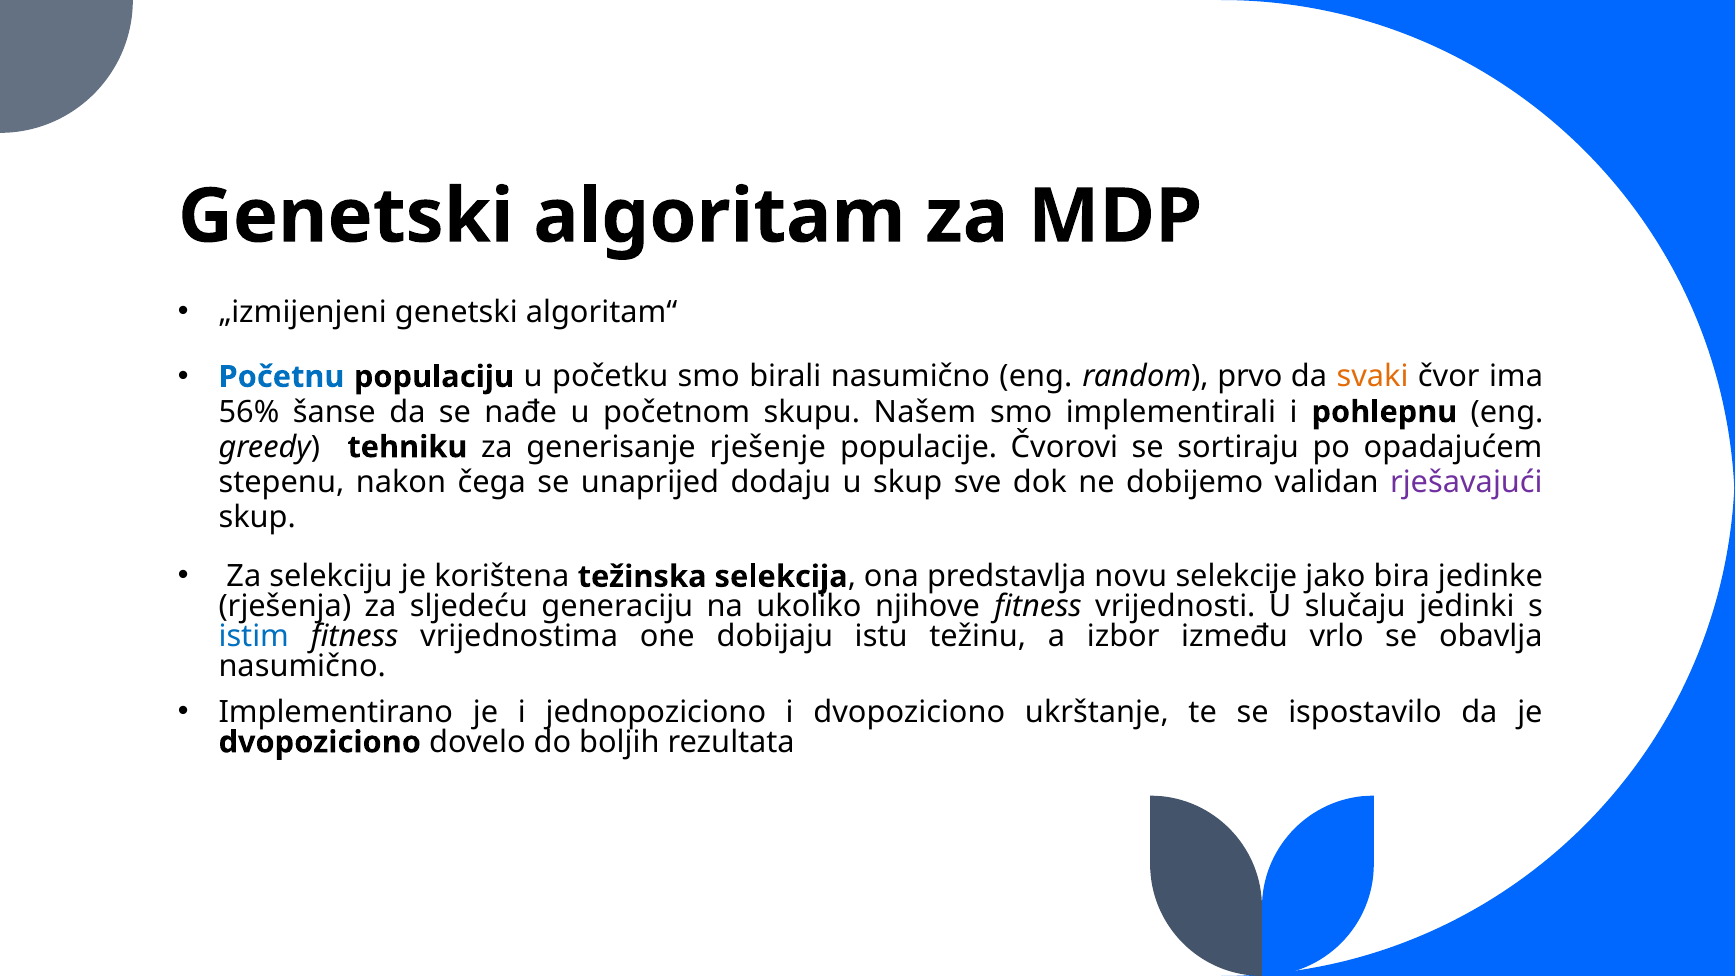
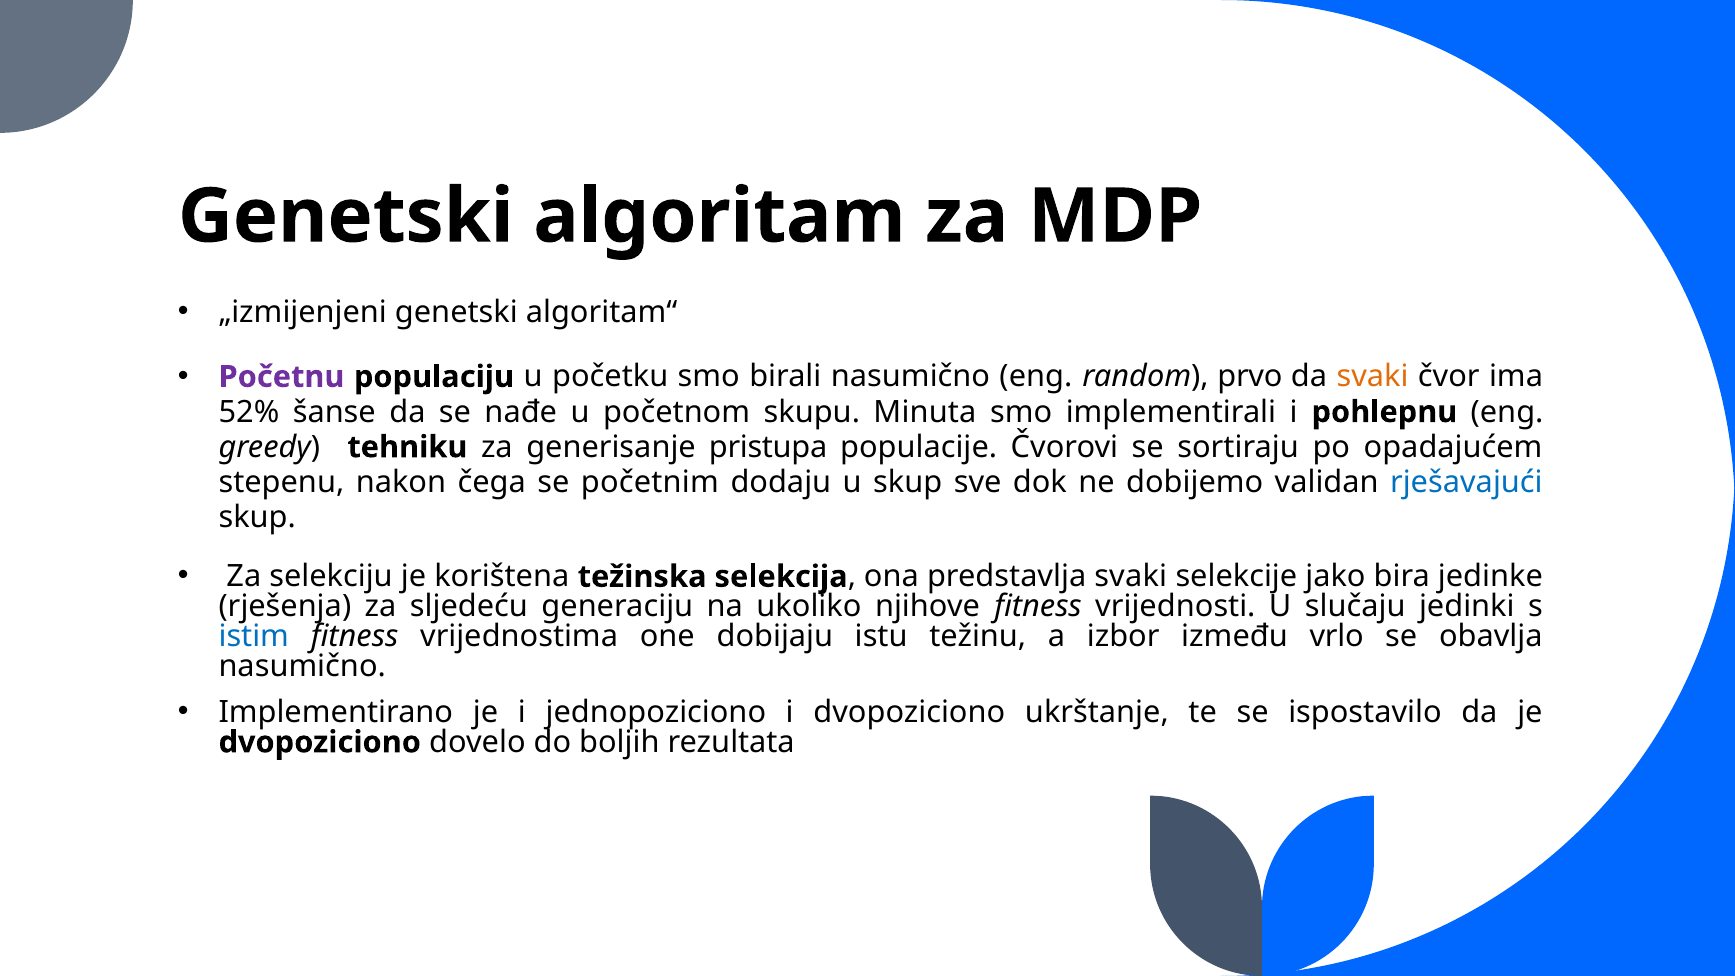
Početnu colour: blue -> purple (281, 377)
56%: 56% -> 52% (249, 412)
Našem: Našem -> Minuta (925, 412)
rješenje: rješenje -> pristupa (768, 447)
unaprijed: unaprijed -> početnim (650, 482)
rješavajući colour: purple -> blue (1466, 482)
predstavlja novu: novu -> svaki (1131, 577)
